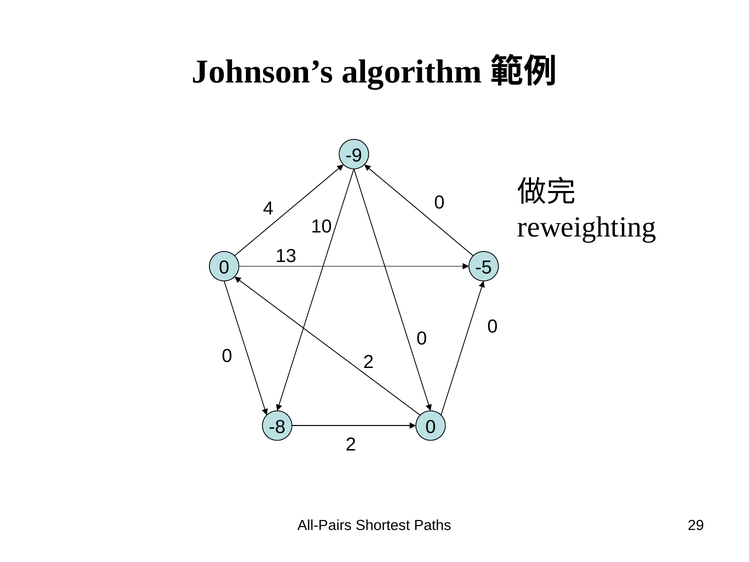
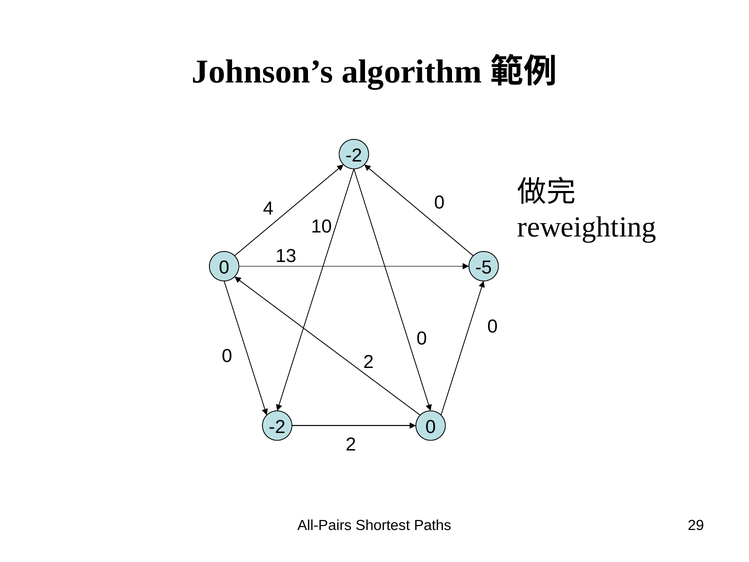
-9: -9 -> -2 (354, 155)
-8: -8 -> -2 (277, 427)
